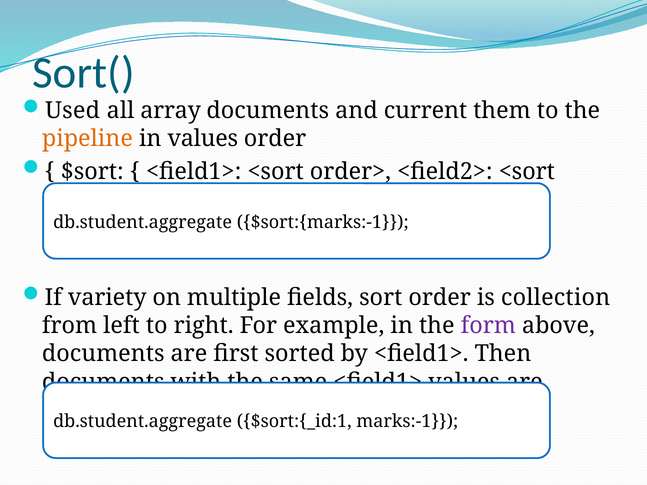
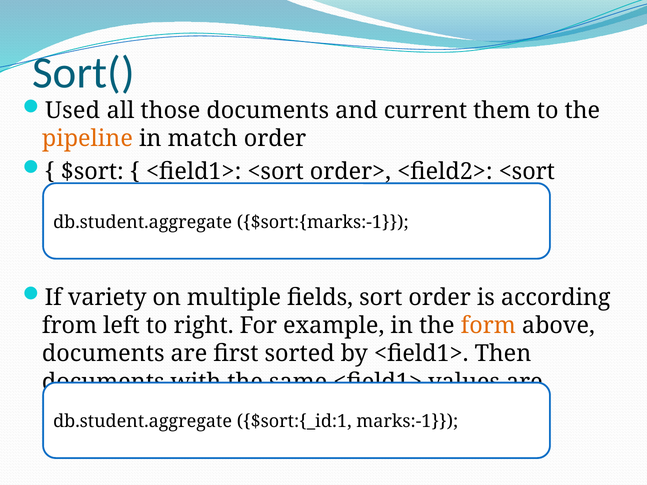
array: array -> those (170, 111)
in values: values -> match (203, 139)
collection: collection -> according (556, 298)
form colour: purple -> orange (488, 326)
